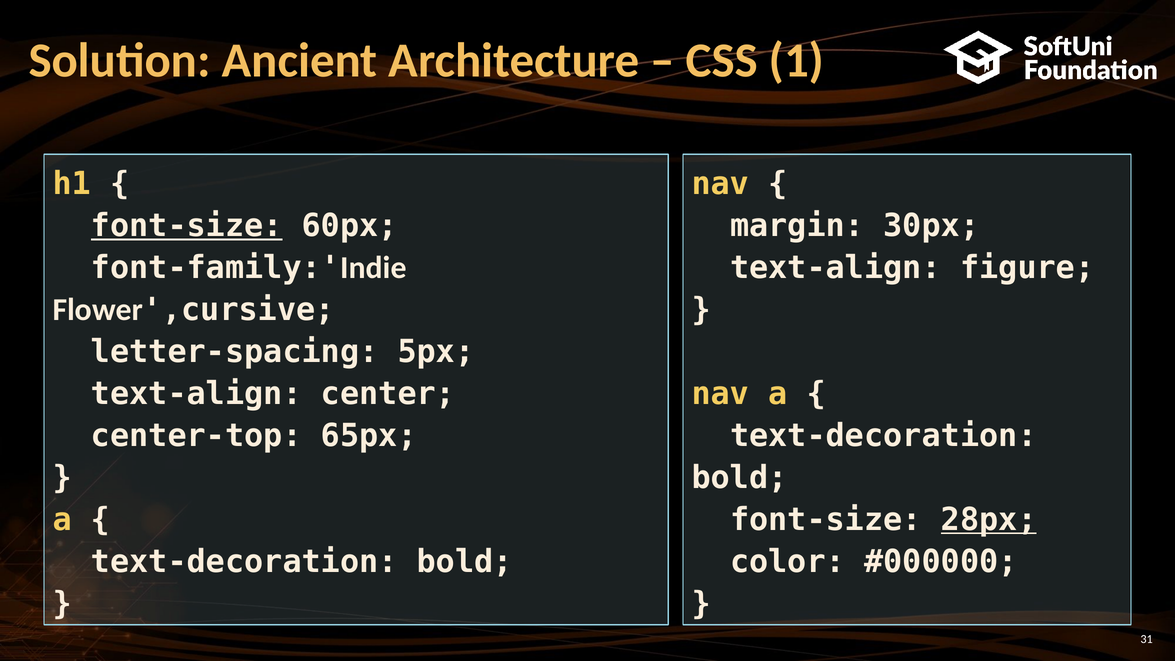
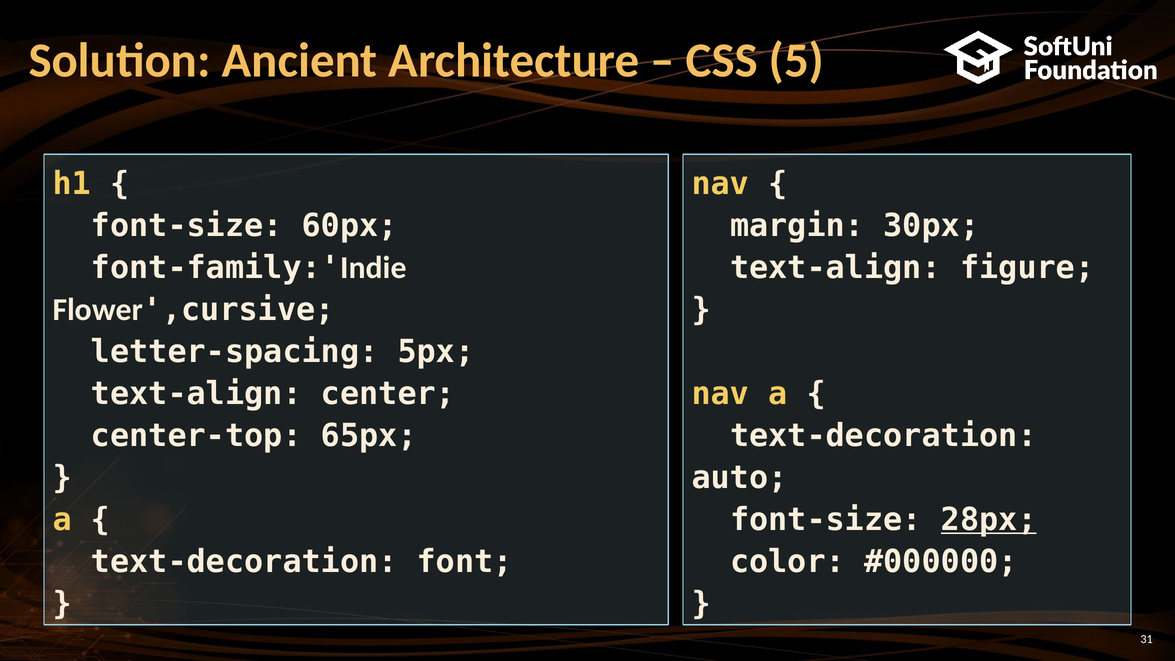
1: 1 -> 5 (796, 61)
font-size underline: present -> none (187, 226)
bold: bold -> auto (740, 478)
bold: bold -> font (465, 562)
